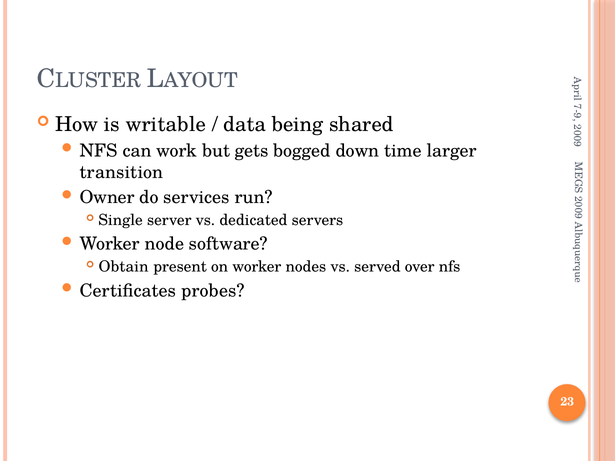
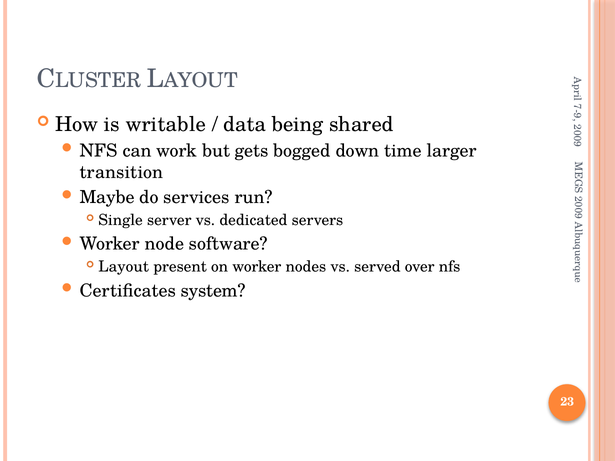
Owner: Owner -> Maybe (107, 197)
Obtain: Obtain -> Layout (124, 267)
probes: probes -> system (213, 291)
